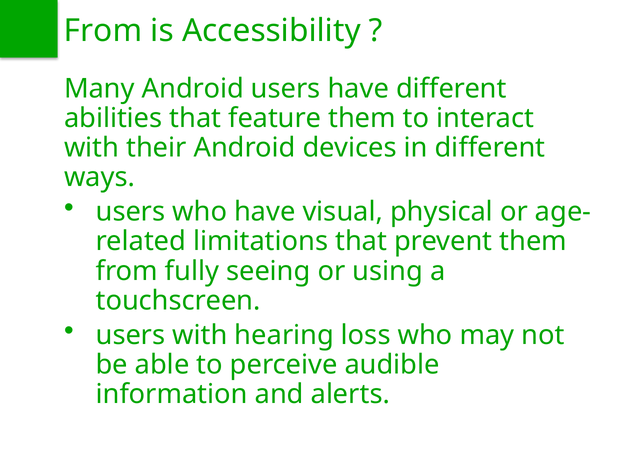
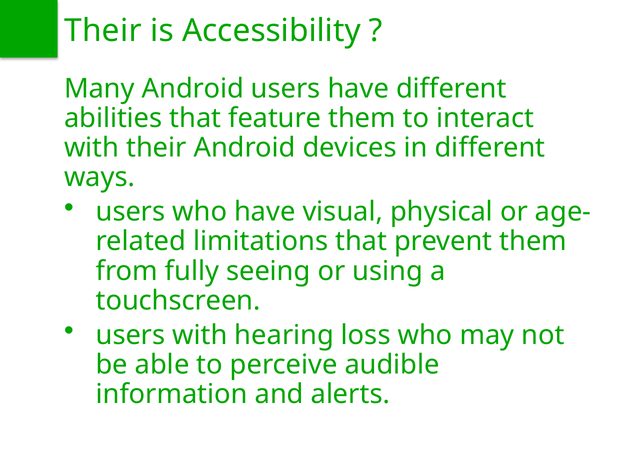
From: From -> Their (103, 31)
